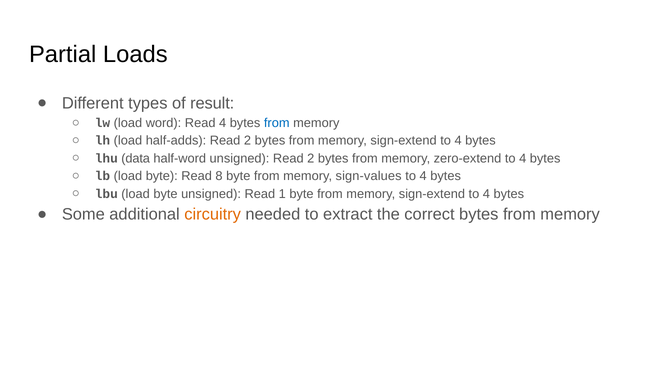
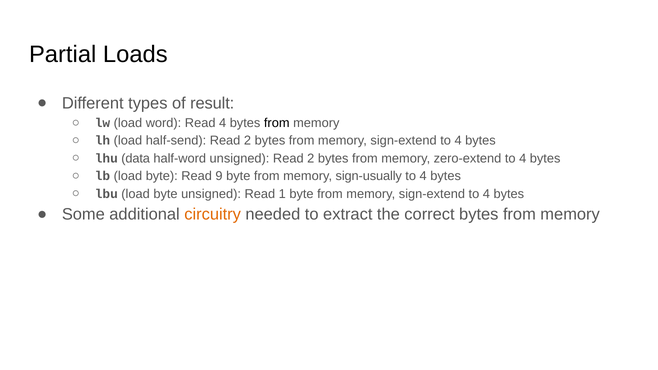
from colour: blue -> black (277, 123)
half-adds: half-adds -> half-send (176, 141)
8: 8 -> 9 (219, 176)
sign-values: sign-values -> sign-usually (369, 176)
